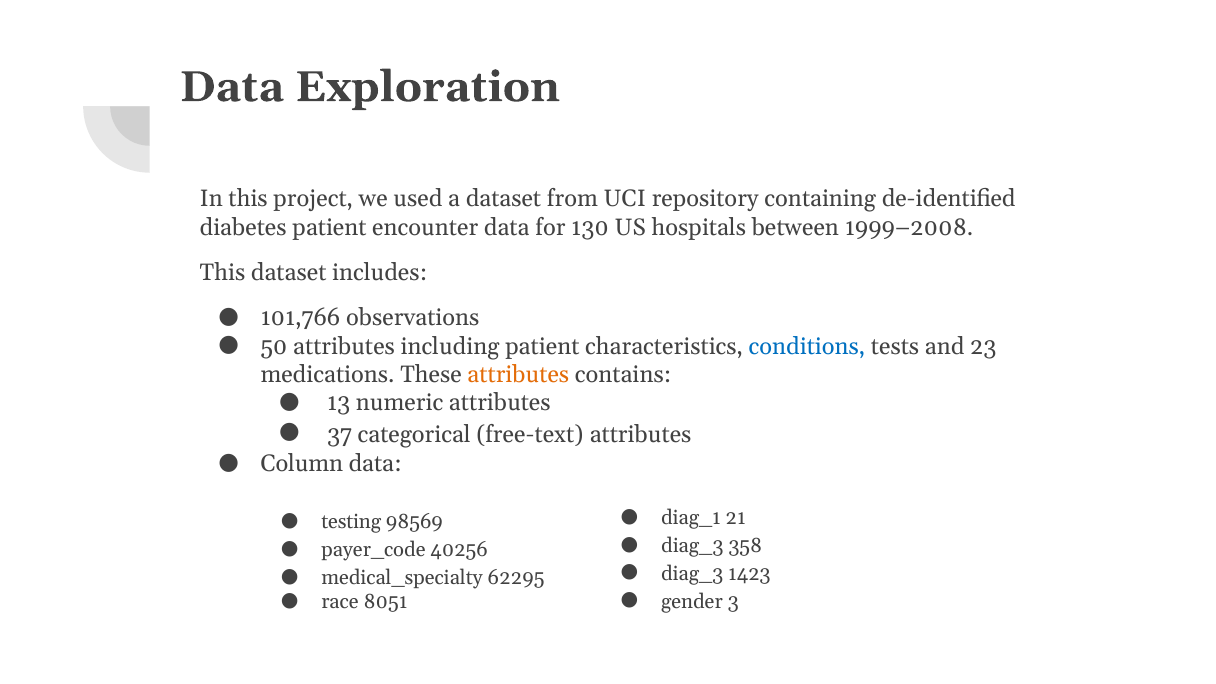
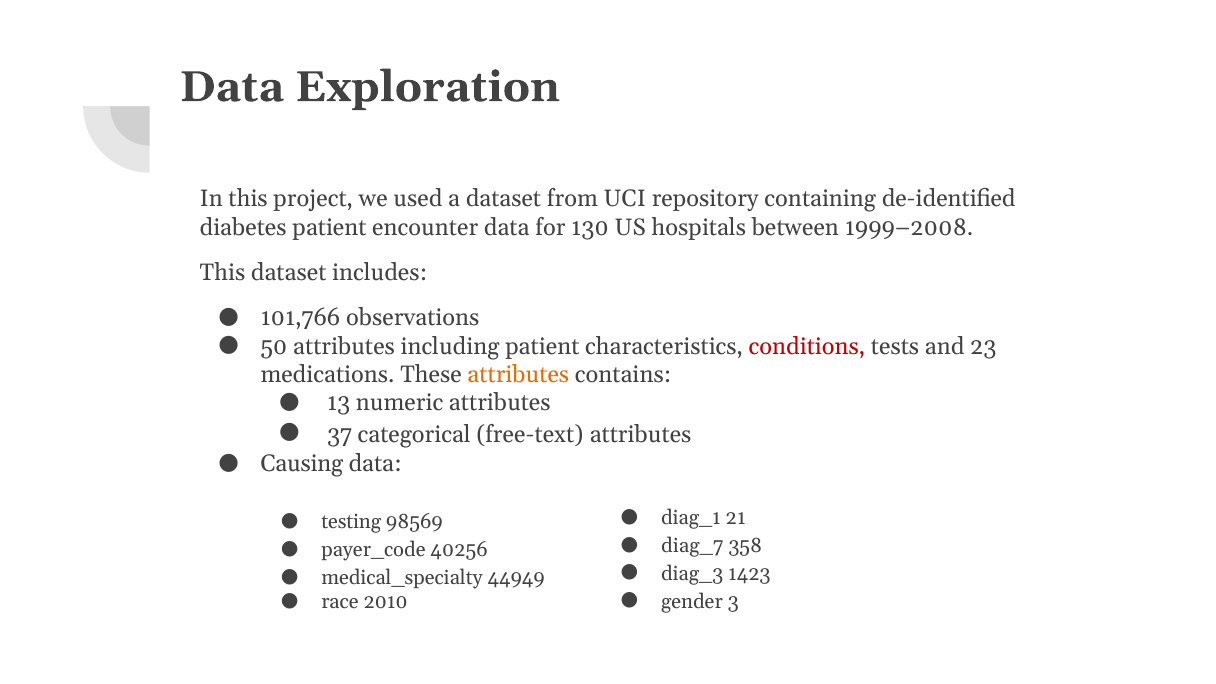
conditions colour: blue -> red (807, 346)
Column: Column -> Causing (302, 464)
diag_3: diag_3 -> diag_7 (692, 546)
62295: 62295 -> 44949 (516, 578)
8051: 8051 -> 2010 (386, 602)
